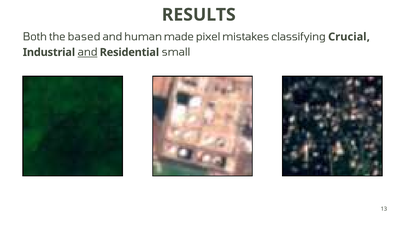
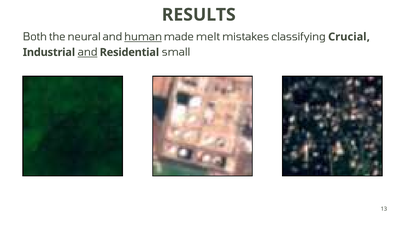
based: based -> neural (84, 37)
human underline: none -> present (143, 37)
pixel: pixel -> melt (208, 37)
